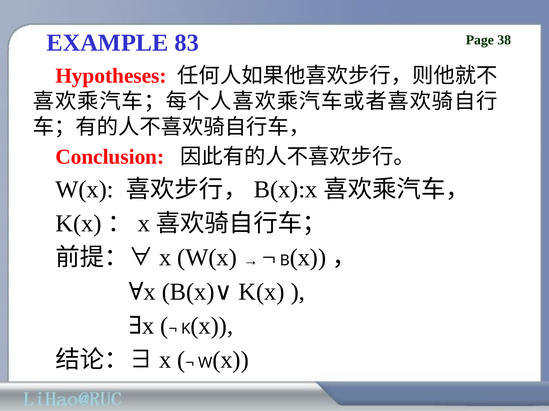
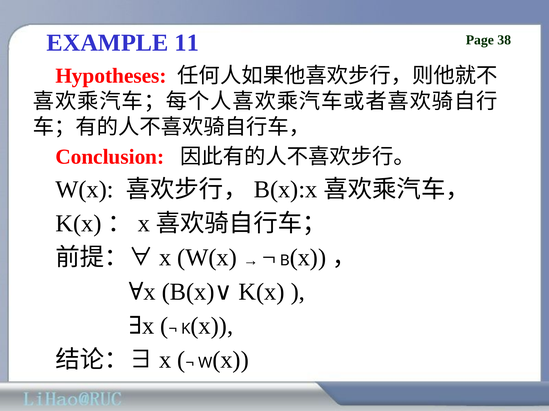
83: 83 -> 11 (187, 43)
